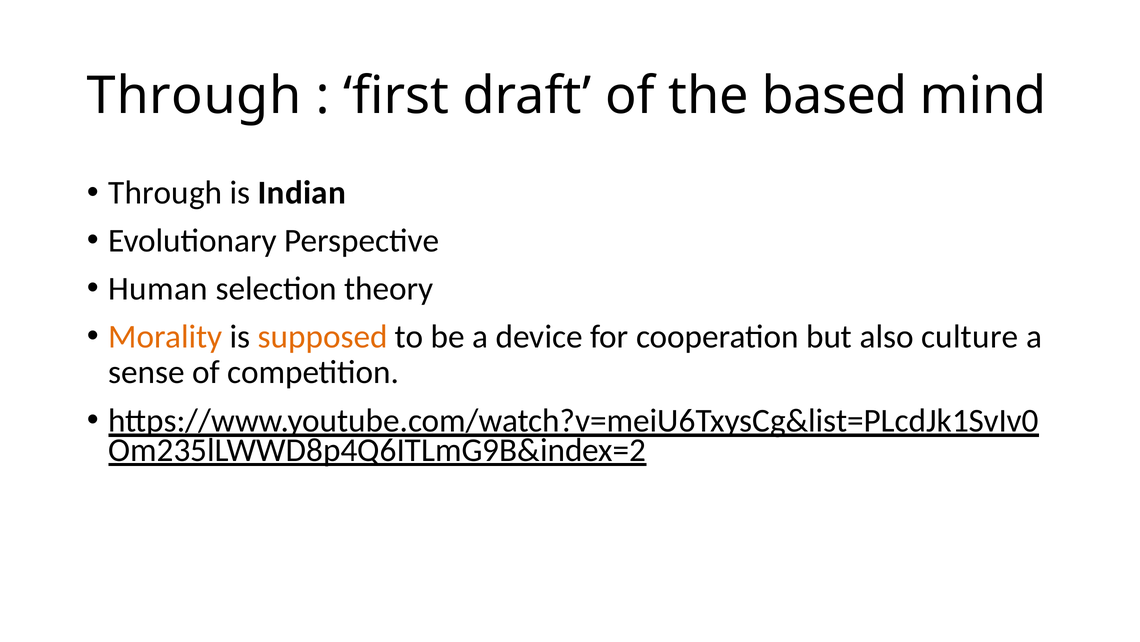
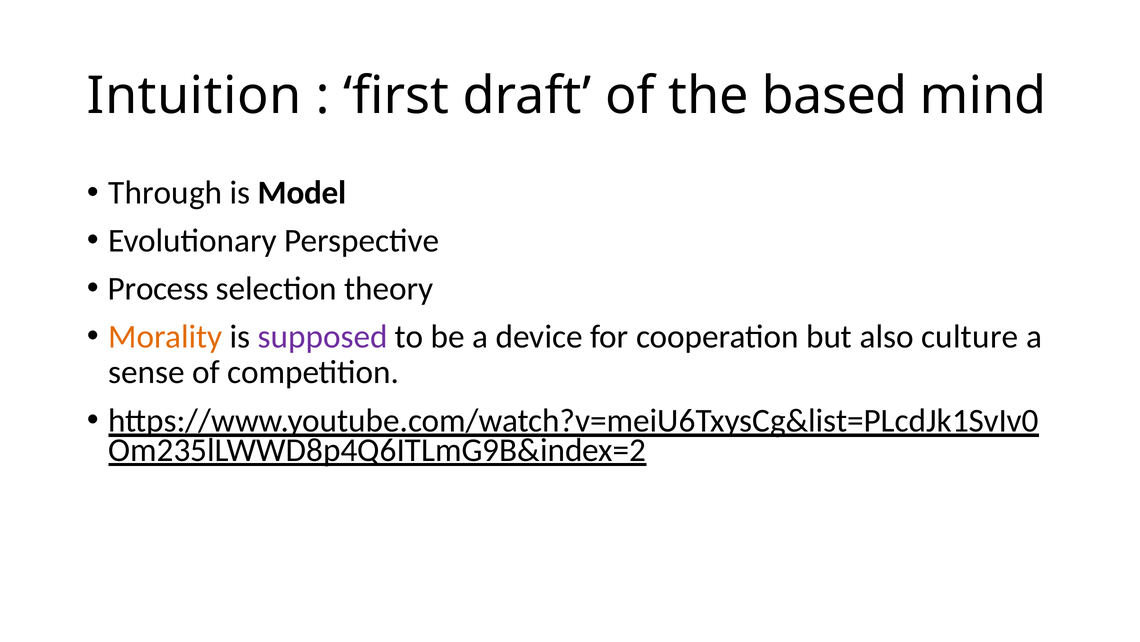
Through: Through -> Intuition (194, 96)
Indian: Indian -> Model (302, 193)
Human: Human -> Process (158, 288)
supposed colour: orange -> purple (323, 336)
